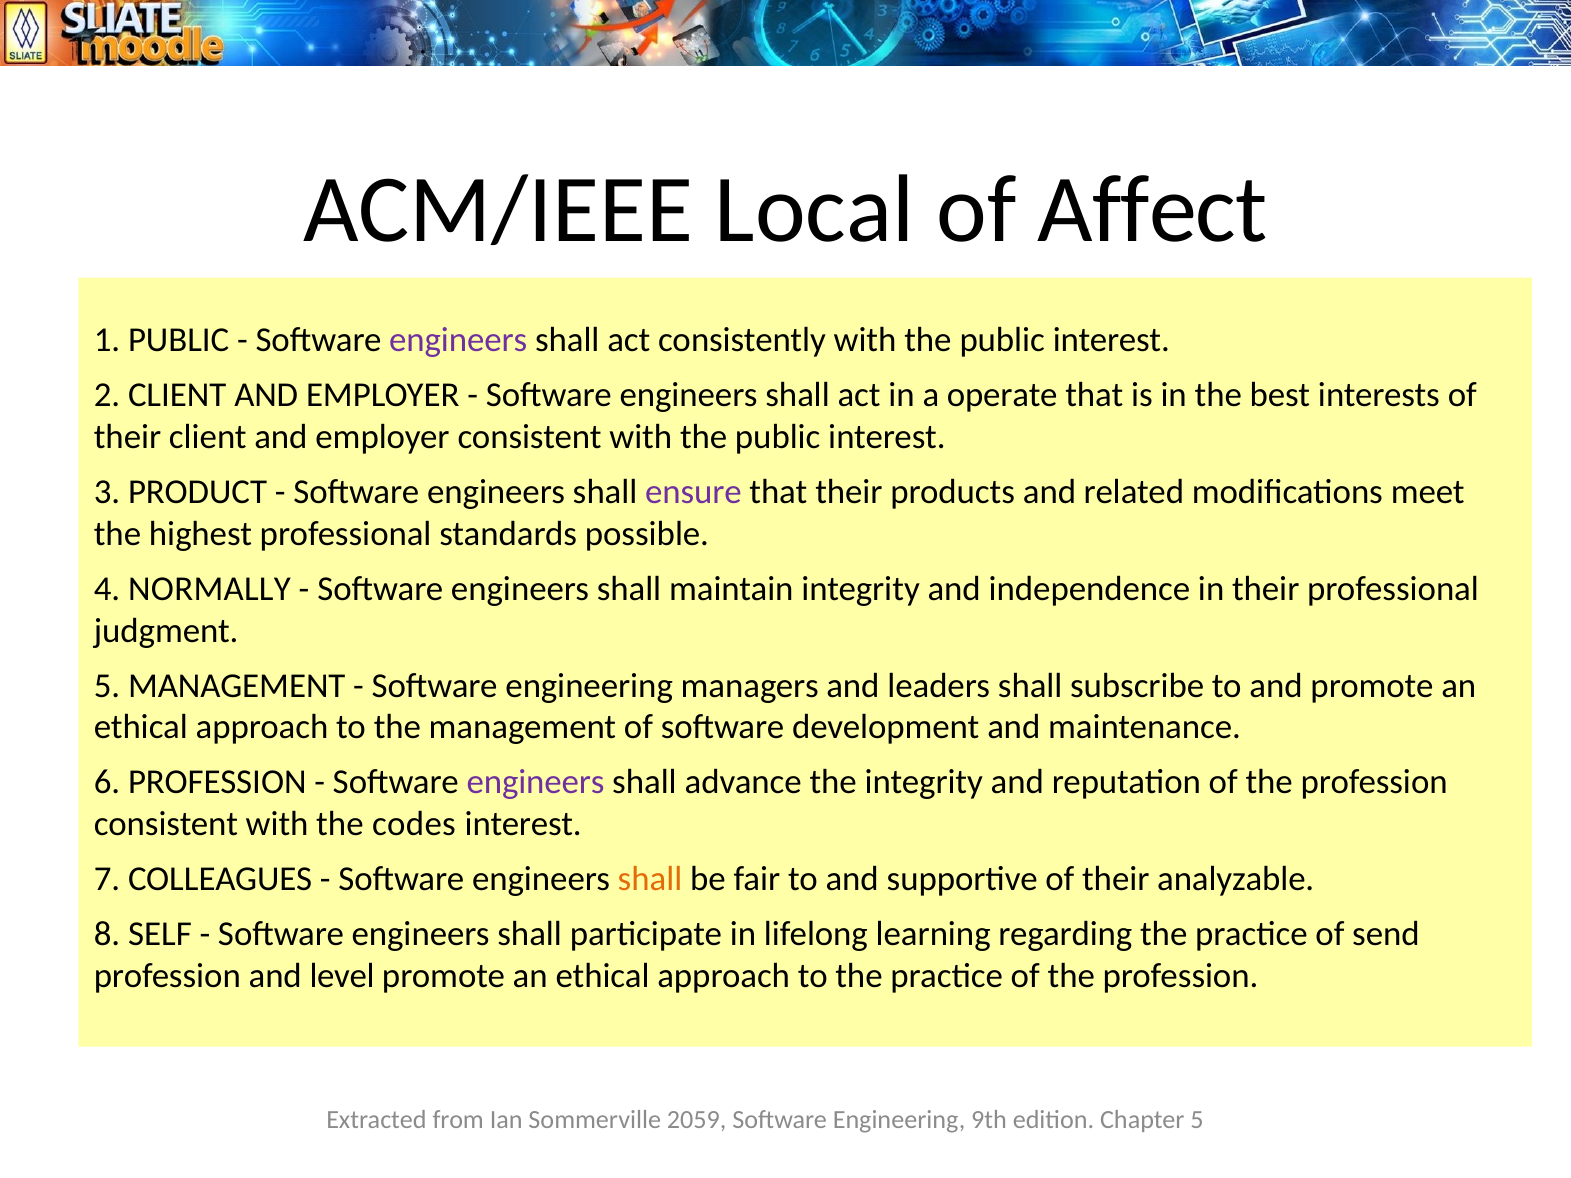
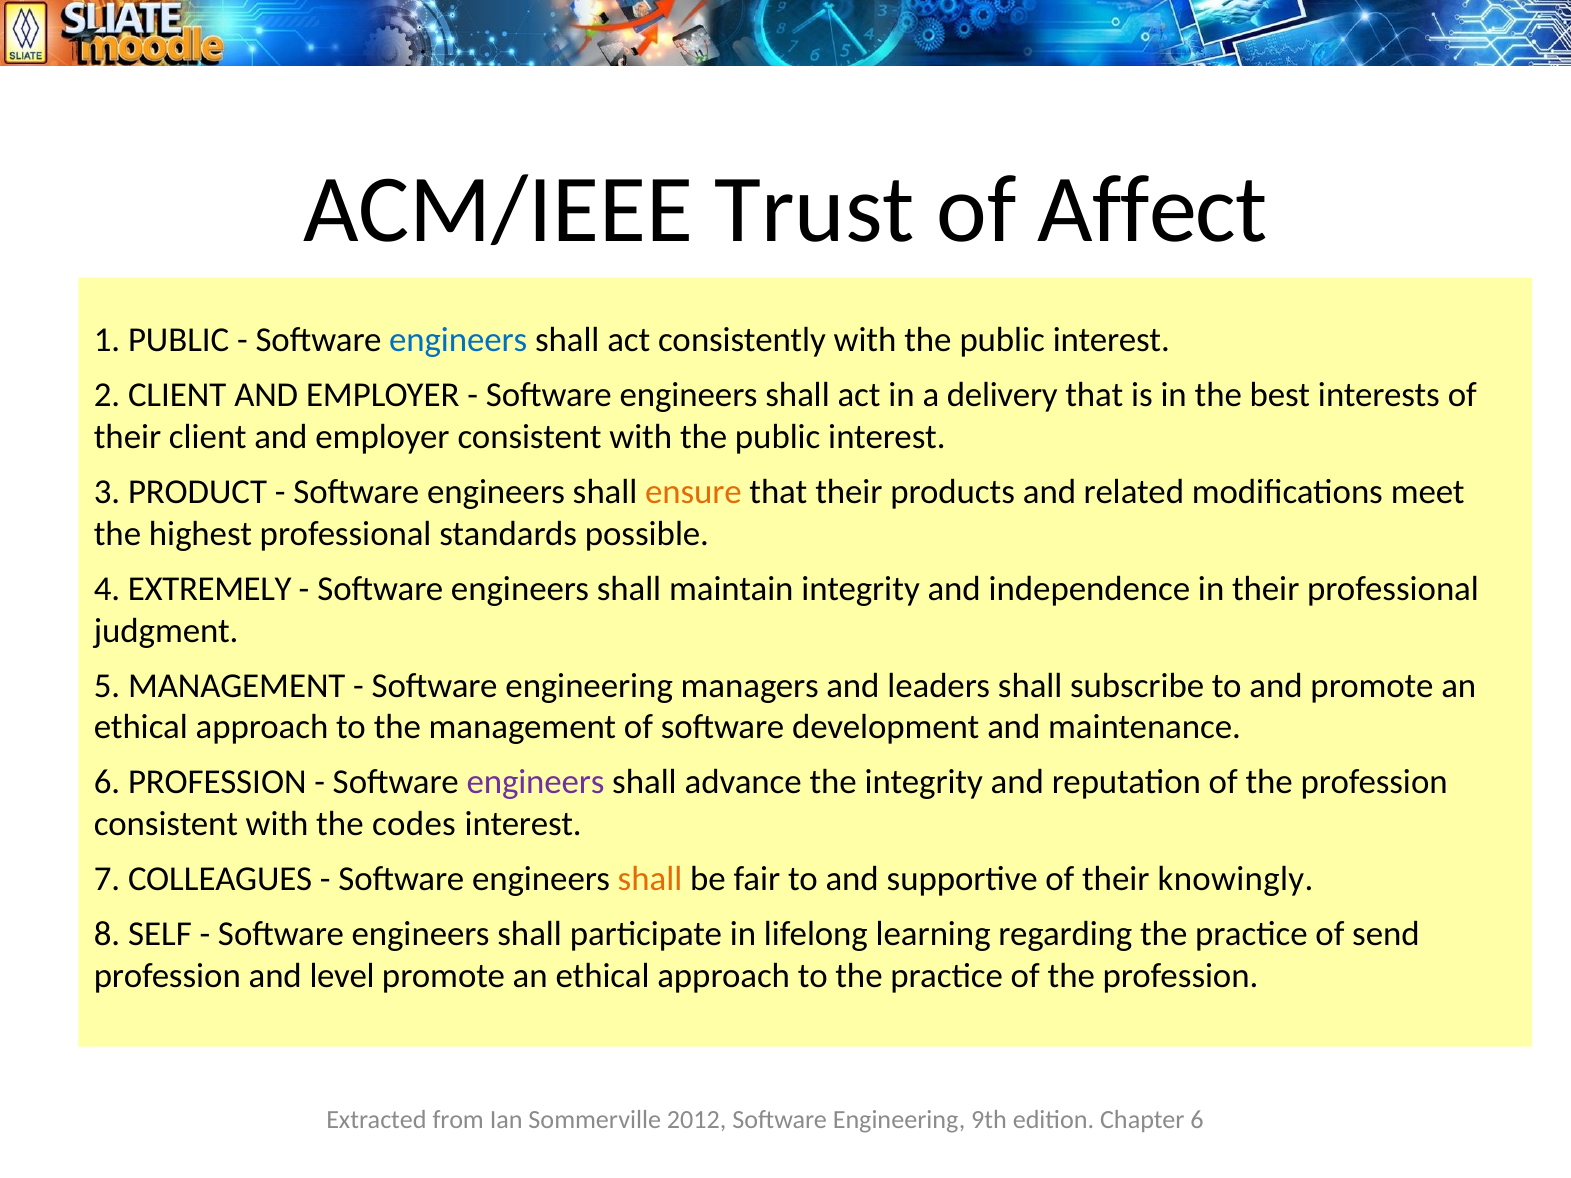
Local: Local -> Trust (815, 210)
engineers colour: purple -> blue (458, 340)
operate: operate -> delivery (1002, 395)
ensure colour: purple -> orange (693, 492)
NORMALLY: NORMALLY -> EXTREMELY (210, 589)
analyzable: analyzable -> knowingly (1235, 879)
2059: 2059 -> 2012 (697, 1120)
Chapter 5: 5 -> 6 (1197, 1120)
